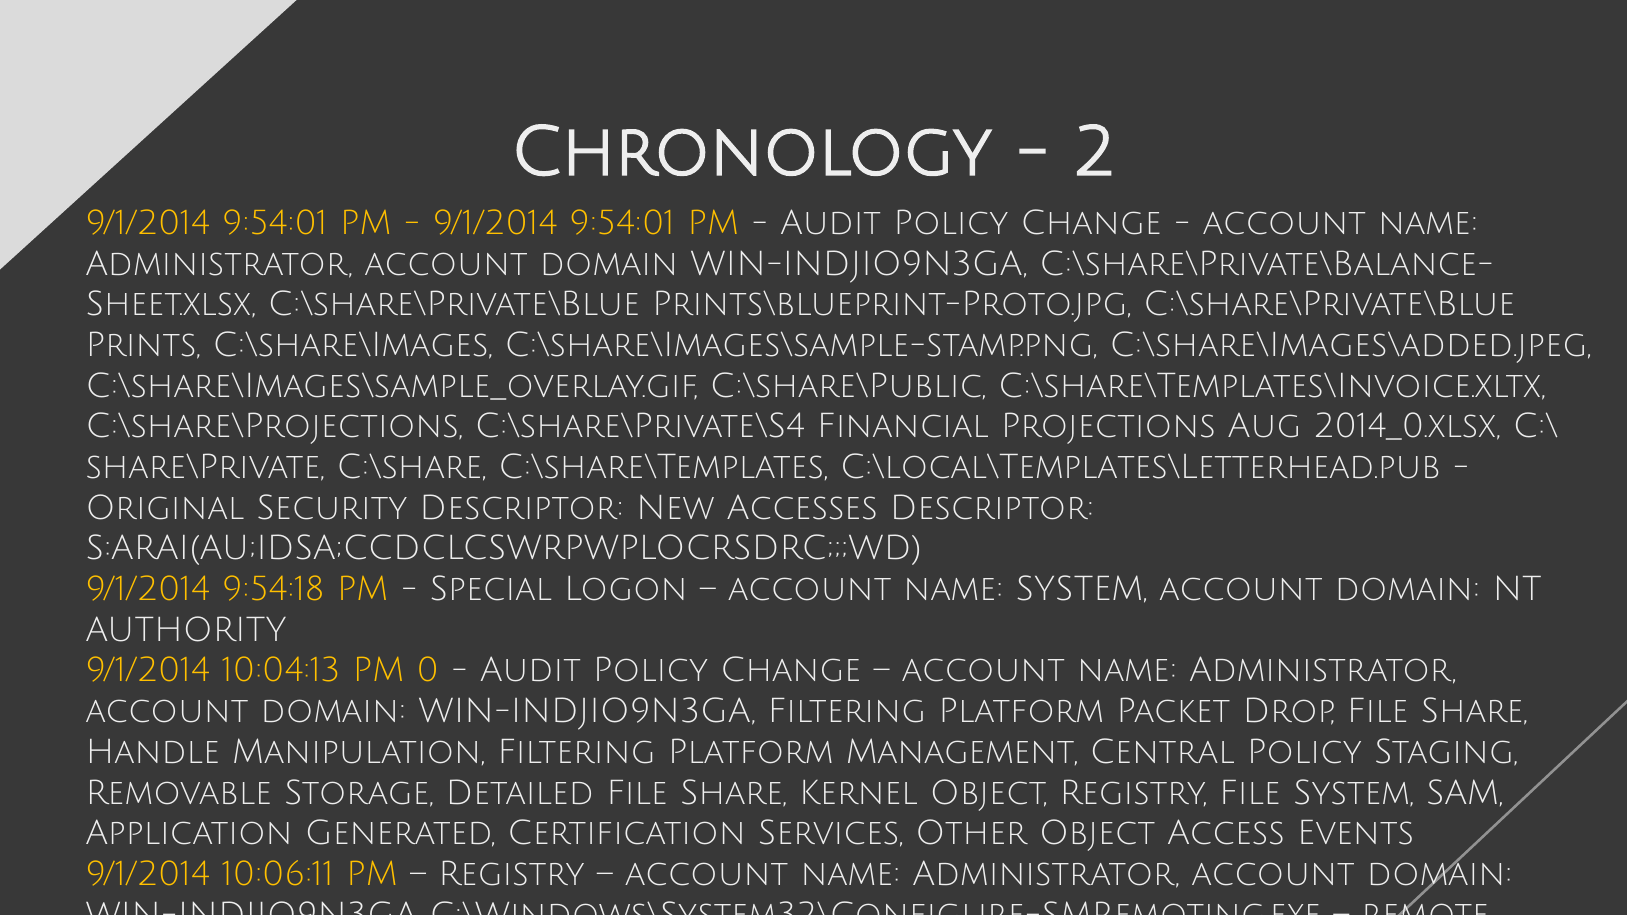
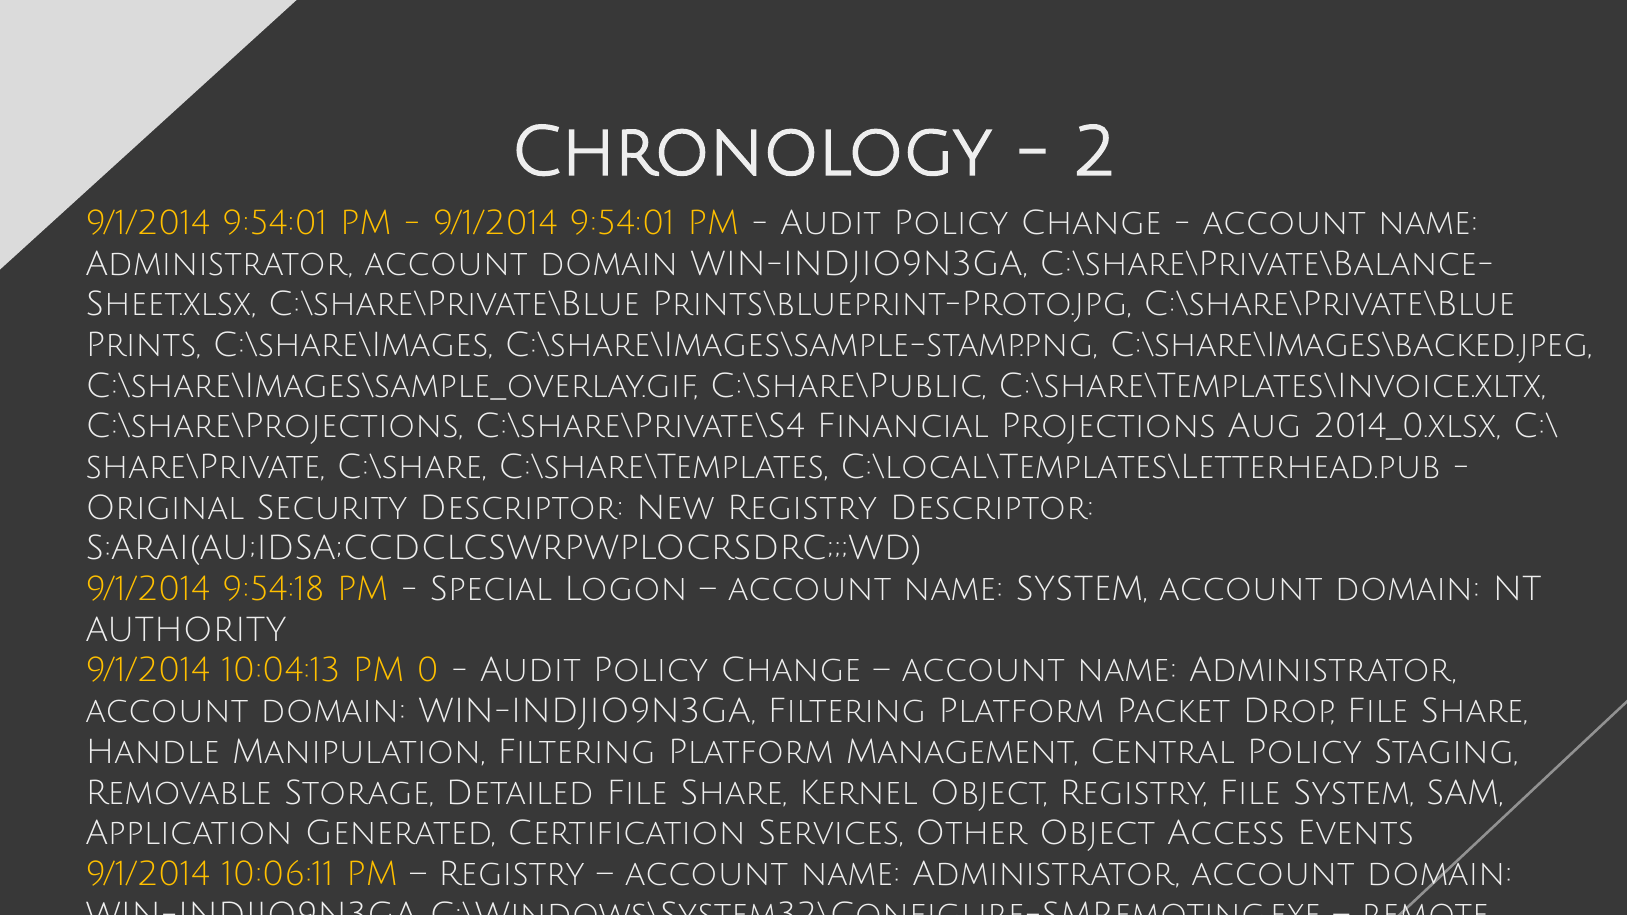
C:\share\Images\added.jpeg: C:\share\Images\added.jpeg -> C:\share\Images\backed.jpeg (1351, 345)
New Accesses: Accesses -> Registry (802, 508)
